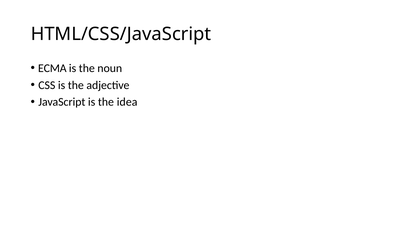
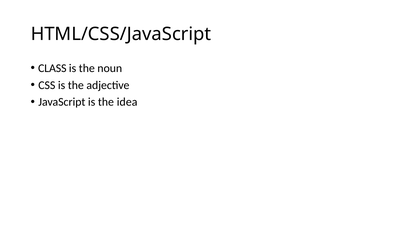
ECMA: ECMA -> CLASS (52, 68)
